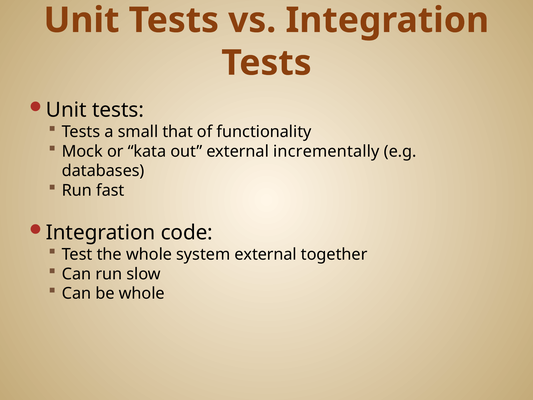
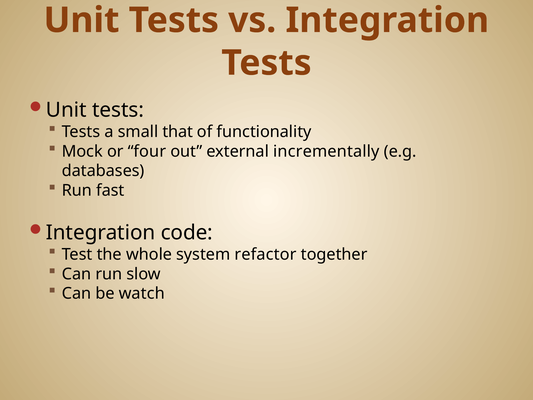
kata: kata -> four (147, 151)
system external: external -> refactor (266, 254)
be whole: whole -> watch (142, 293)
